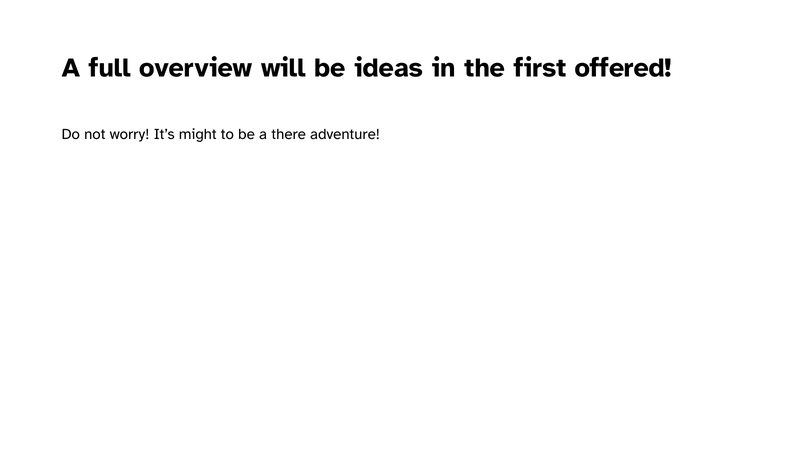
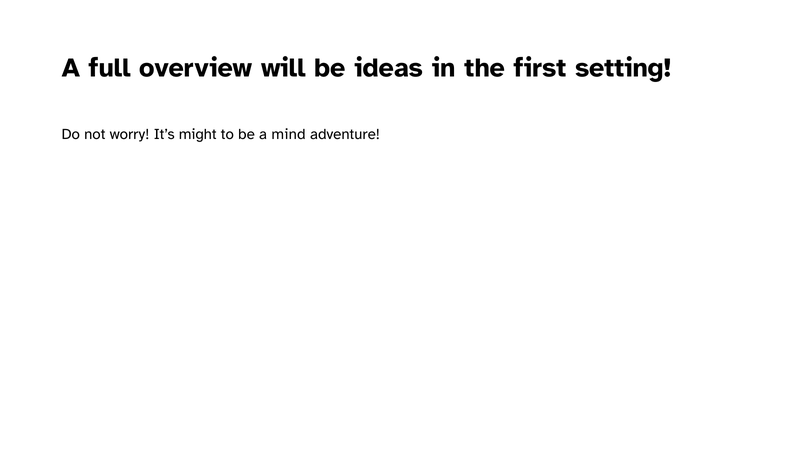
offered: offered -> setting (623, 68)
there: there -> mind (289, 134)
